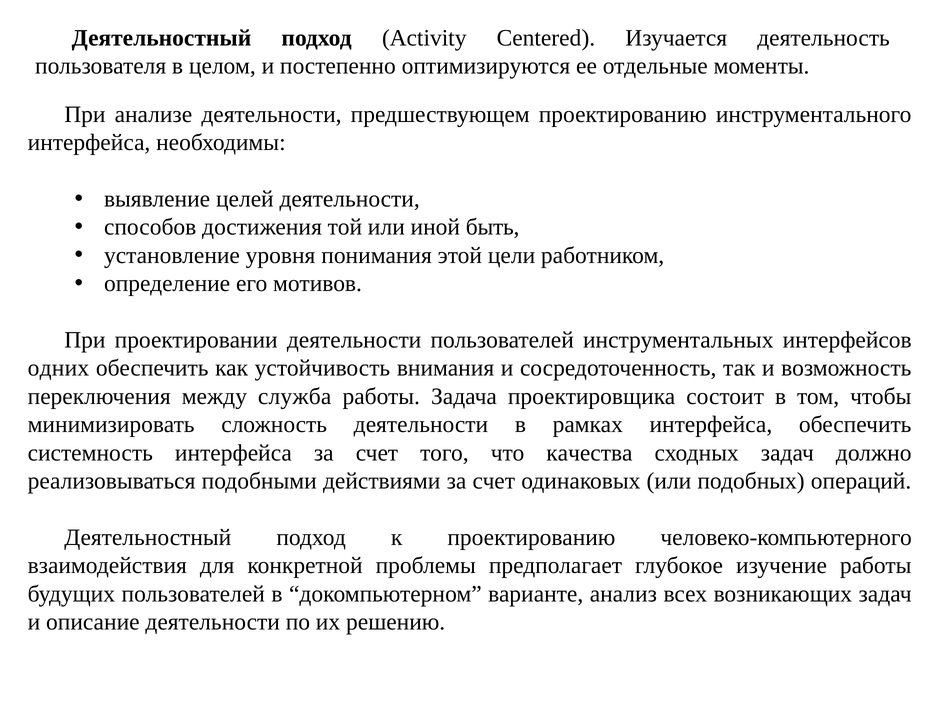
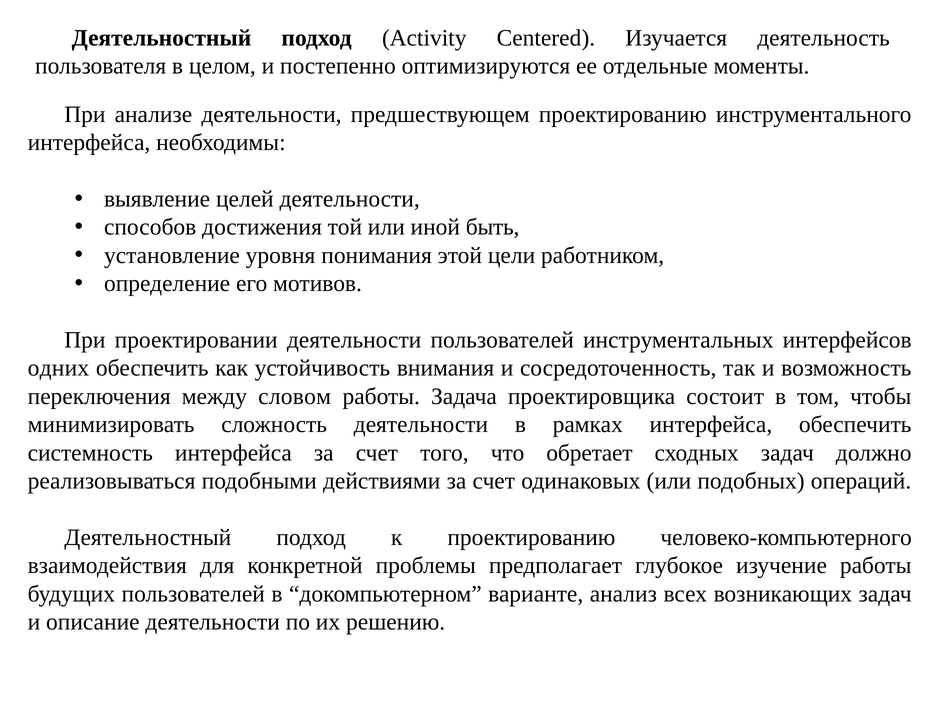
служба: служба -> словом (295, 396)
качества: качества -> обретает (589, 453)
